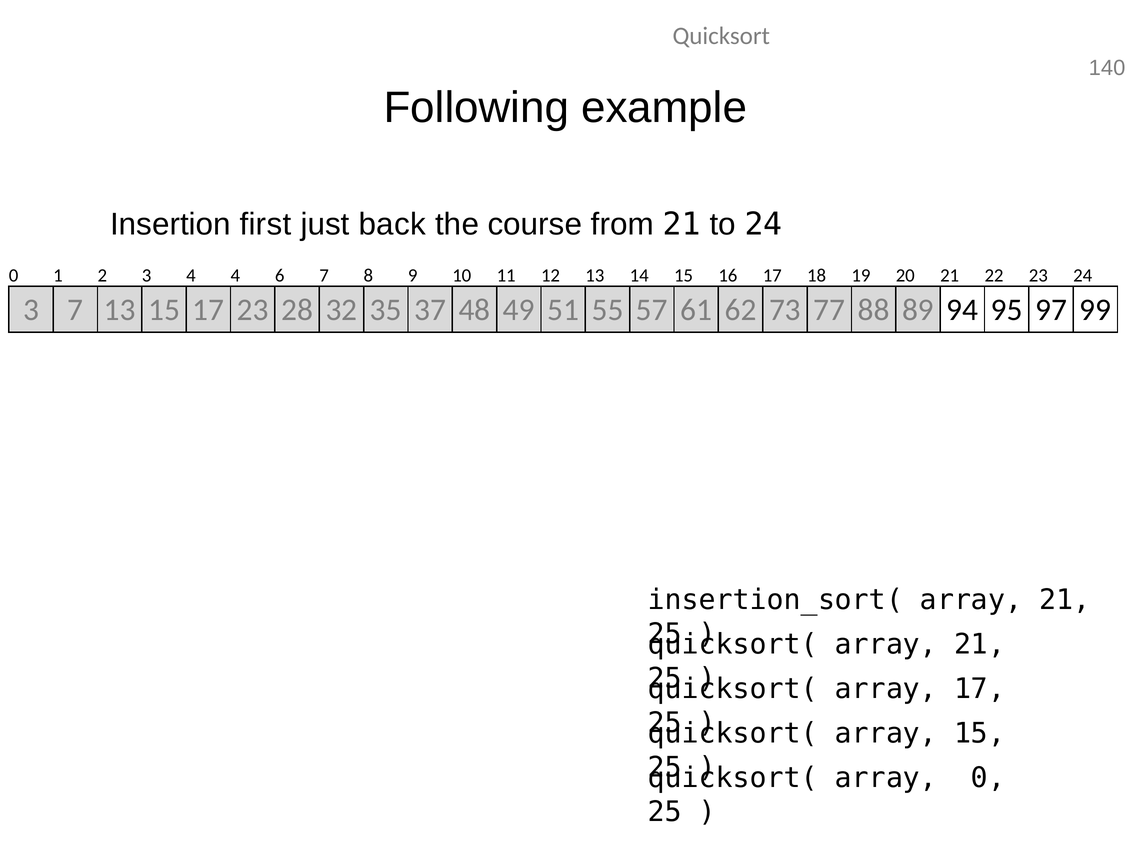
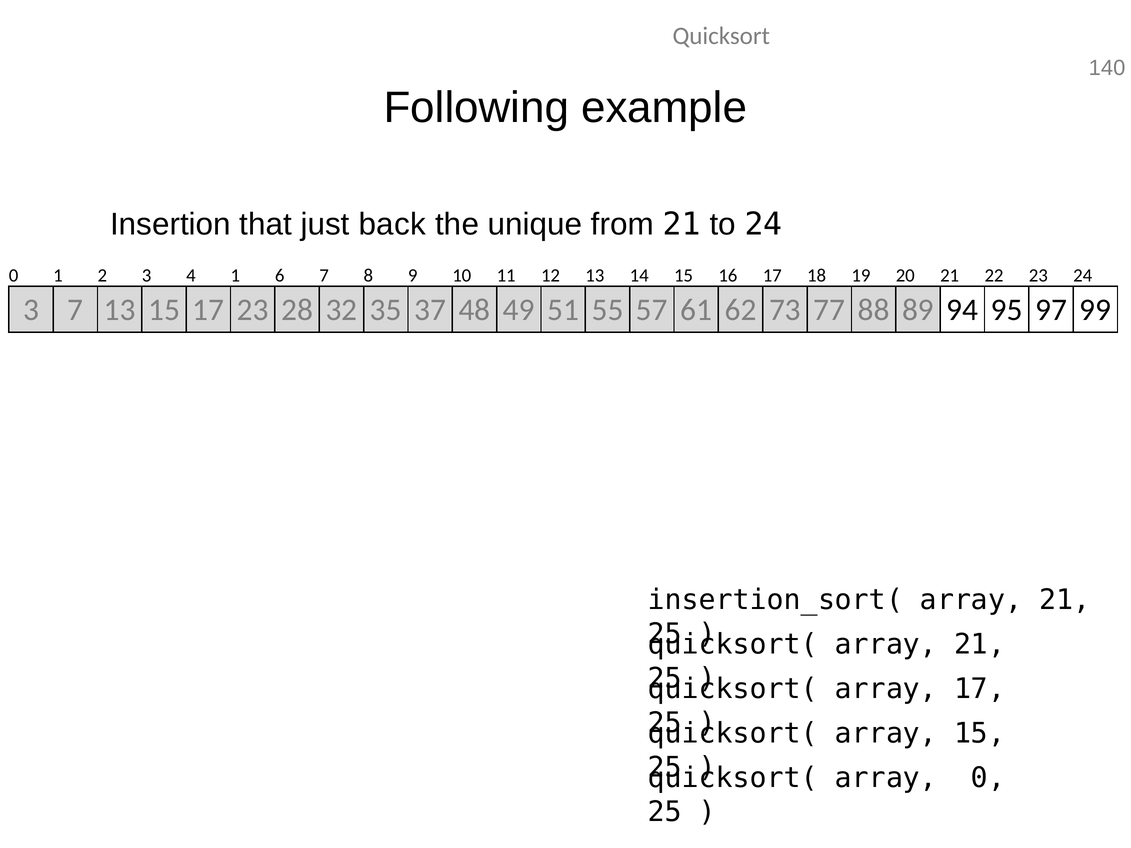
first: first -> that (266, 225)
course: course -> unique (535, 225)
4 4: 4 -> 1 (235, 275)
